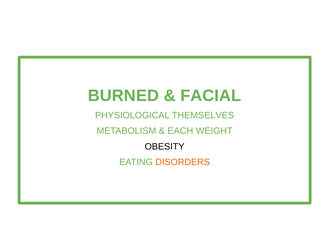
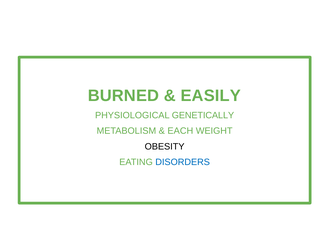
FACIAL: FACIAL -> EASILY (211, 96)
THEMSELVES: THEMSELVES -> GENETICALLY (203, 115)
DISORDERS colour: orange -> blue (183, 162)
